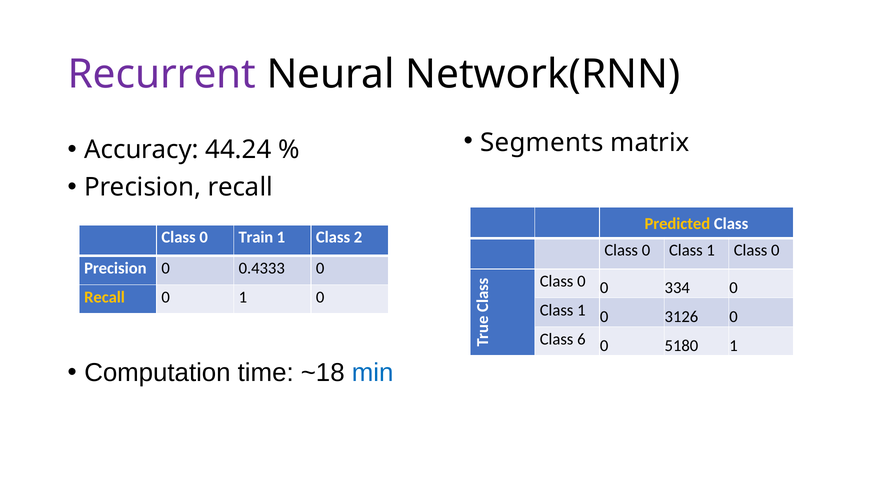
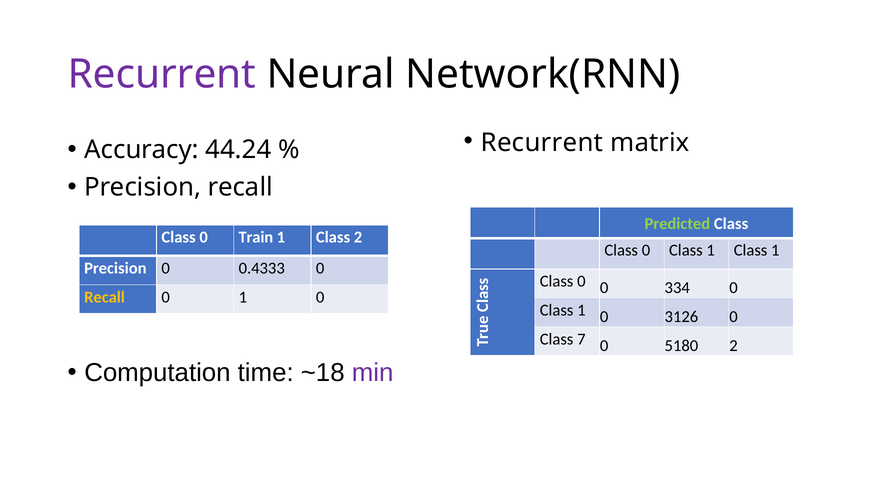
Segments: Segments -> Recurrent (542, 143)
Predicted colour: yellow -> light green (677, 224)
1 Class 0: 0 -> 1 (775, 250)
6: 6 -> 7 (581, 339)
5180 1: 1 -> 2 (733, 346)
min colour: blue -> purple (373, 373)
